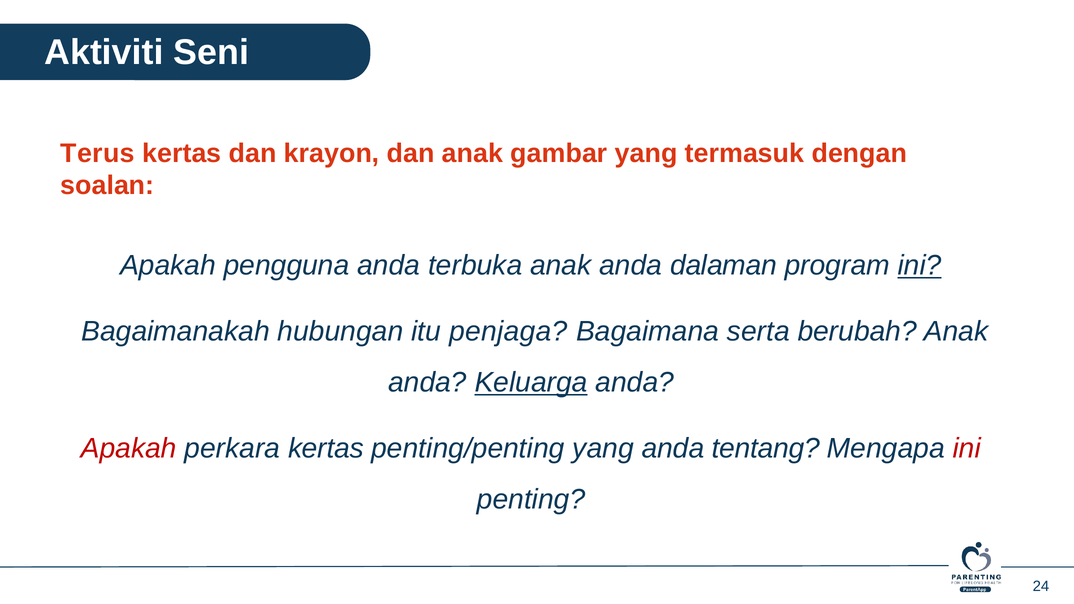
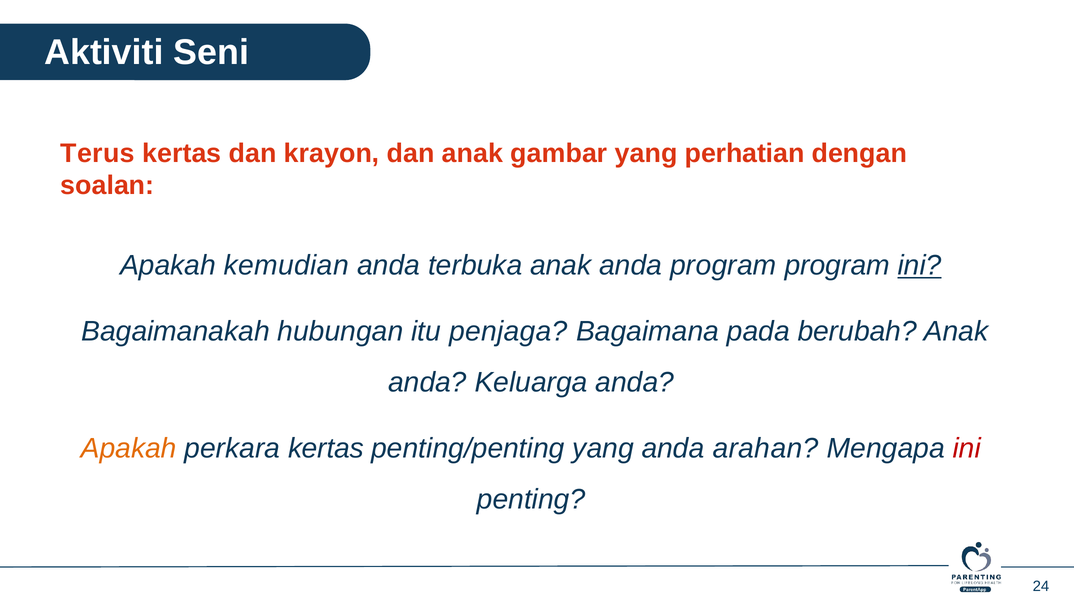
termasuk: termasuk -> perhatian (745, 153)
pengguna: pengguna -> kemudian (286, 266)
anda dalaman: dalaman -> program (723, 266)
serta: serta -> pada (758, 332)
Keluarga underline: present -> none (531, 383)
Apakah colour: red -> orange (129, 448)
tentang: tentang -> arahan (766, 448)
